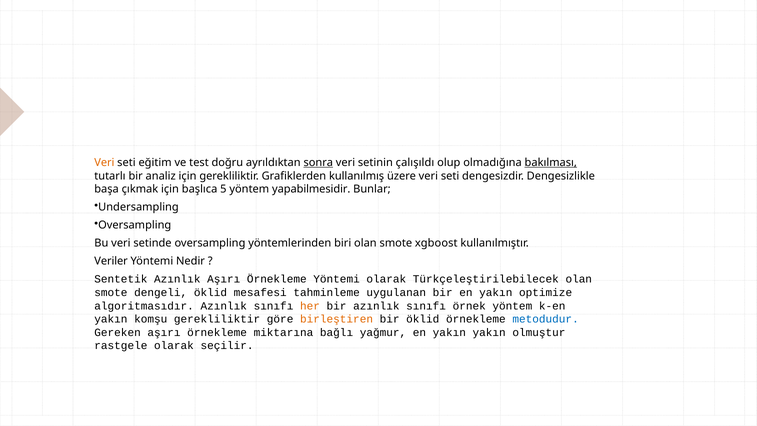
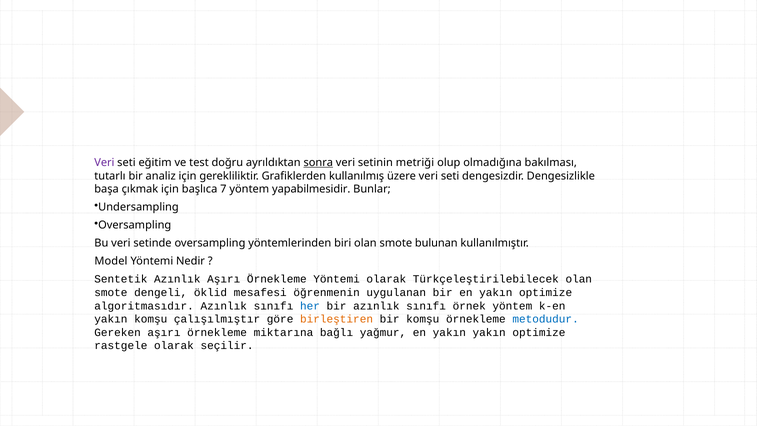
Veri colour: orange -> purple (104, 163)
çalışıldı: çalışıldı -> metriği (415, 163)
bakılması underline: present -> none (551, 163)
5: 5 -> 7 (223, 189)
xgboost: xgboost -> bulunan (436, 243)
Veriler: Veriler -> Model (111, 261)
tahminleme: tahminleme -> öğrenmenin (327, 292)
her colour: orange -> blue (310, 306)
komşu gerekliliktir: gerekliliktir -> çalışılmıştır (217, 319)
bir öklid: öklid -> komşu (423, 319)
yakın yakın olmuştur: olmuştur -> optimize (539, 332)
